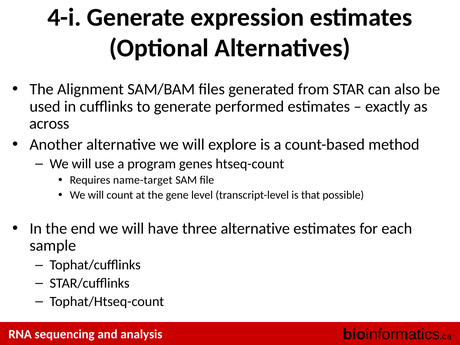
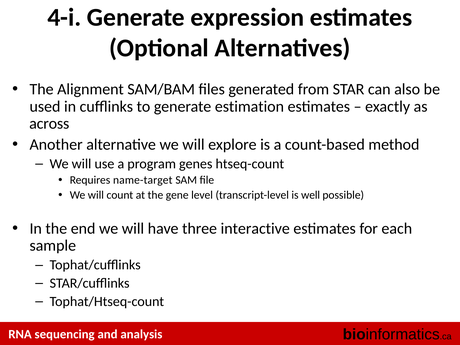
performed: performed -> estimation (249, 106)
that: that -> well (311, 195)
three alternative: alternative -> interactive (255, 228)
